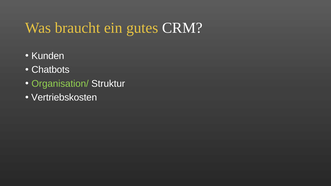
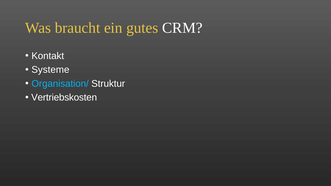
Kunden: Kunden -> Kontakt (48, 56)
Chatbots: Chatbots -> Systeme (50, 70)
Organisation/ colour: light green -> light blue (60, 84)
